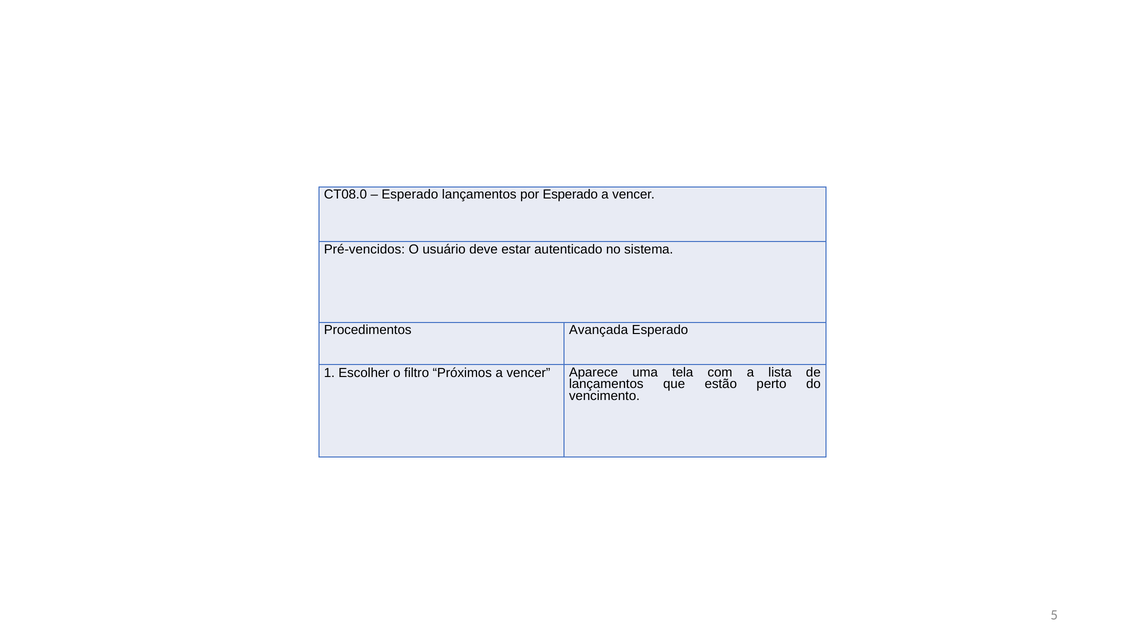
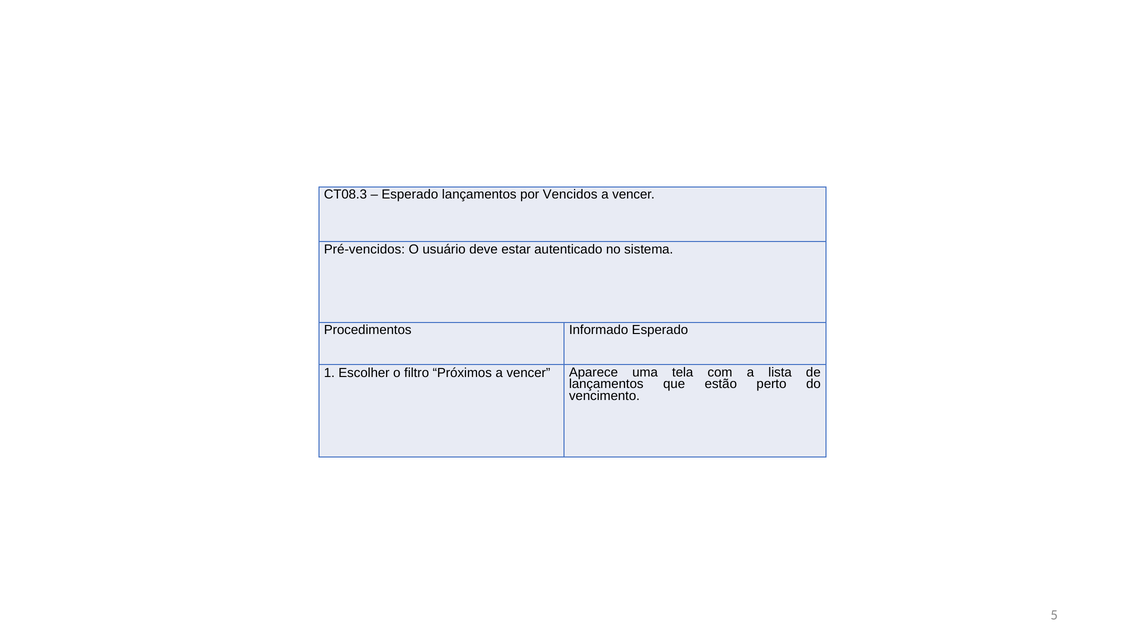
CT08.0: CT08.0 -> CT08.3 (345, 195)
por Esperado: Esperado -> Vencidos (570, 195)
Avançada: Avançada -> Informado (599, 330)
